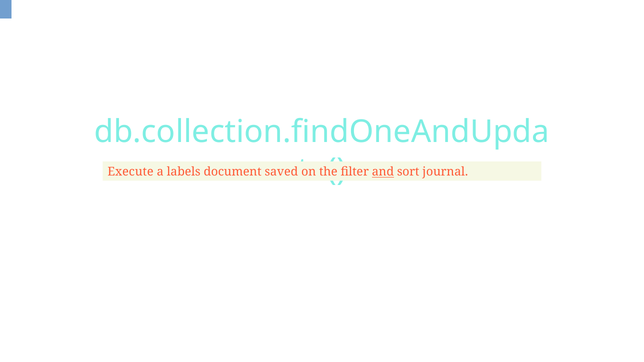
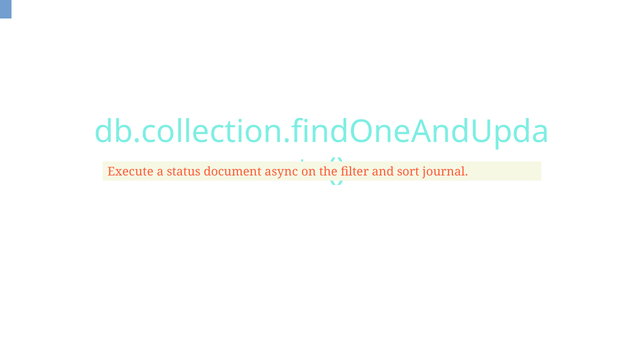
labels: labels -> status (184, 172)
saved: saved -> async (281, 172)
and underline: present -> none (383, 172)
